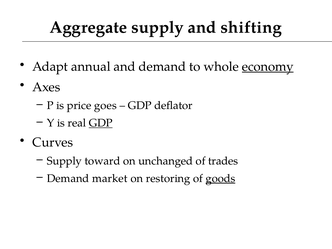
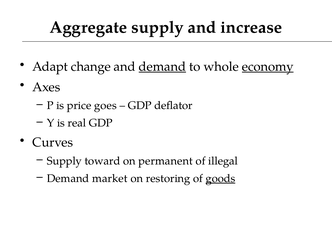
shifting: shifting -> increase (251, 27)
annual: annual -> change (91, 67)
demand underline: none -> present (162, 67)
GDP underline: present -> none (101, 123)
unchanged: unchanged -> permanent (166, 161)
trades: trades -> illegal (223, 161)
